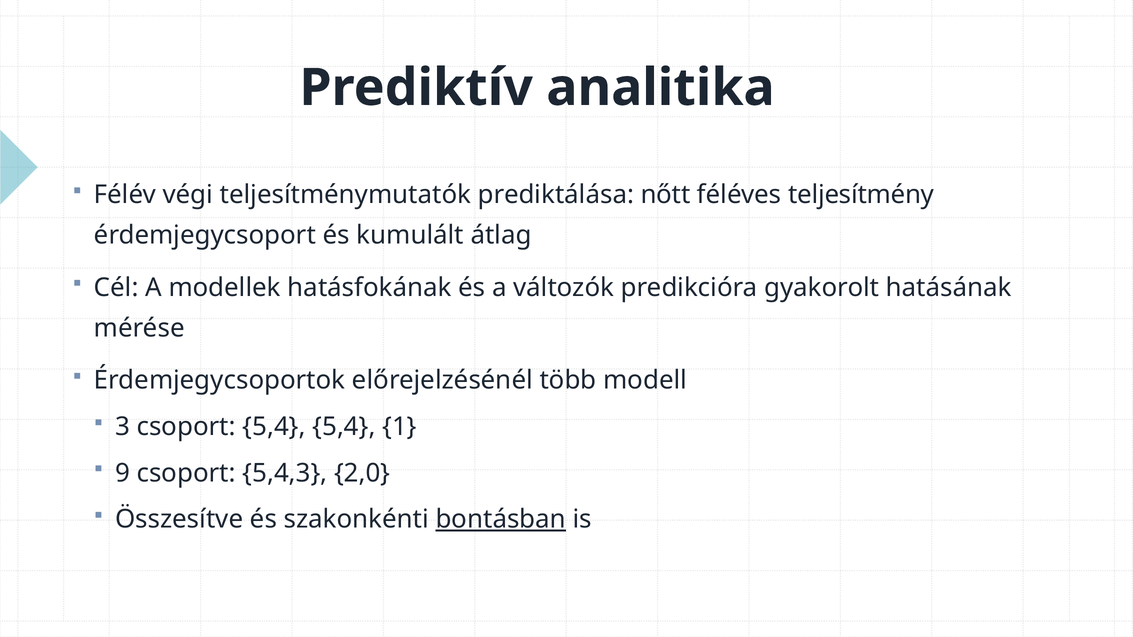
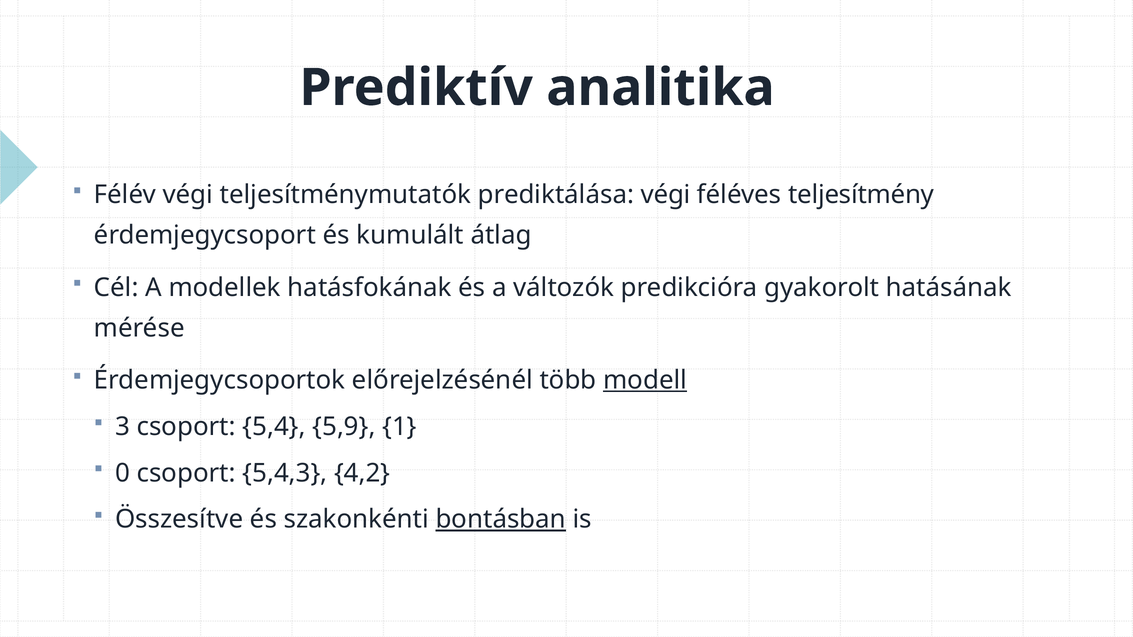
prediktálása nőtt: nőtt -> végi (666, 195)
modell underline: none -> present (645, 380)
5,4 5,4: 5,4 -> 5,9 (344, 427)
9: 9 -> 0 (123, 473)
2,0: 2,0 -> 4,2 (362, 473)
